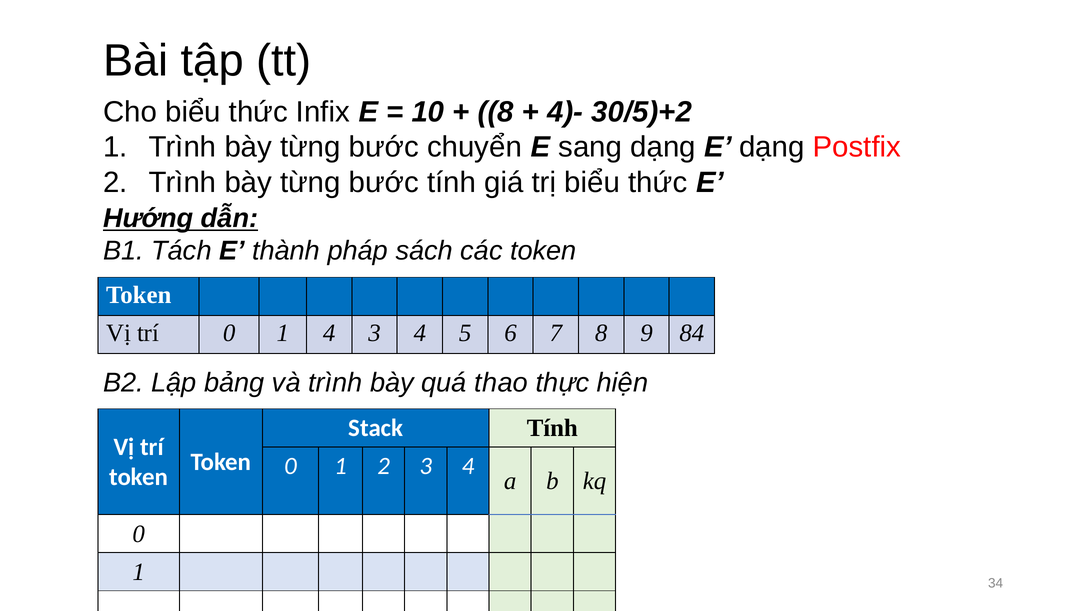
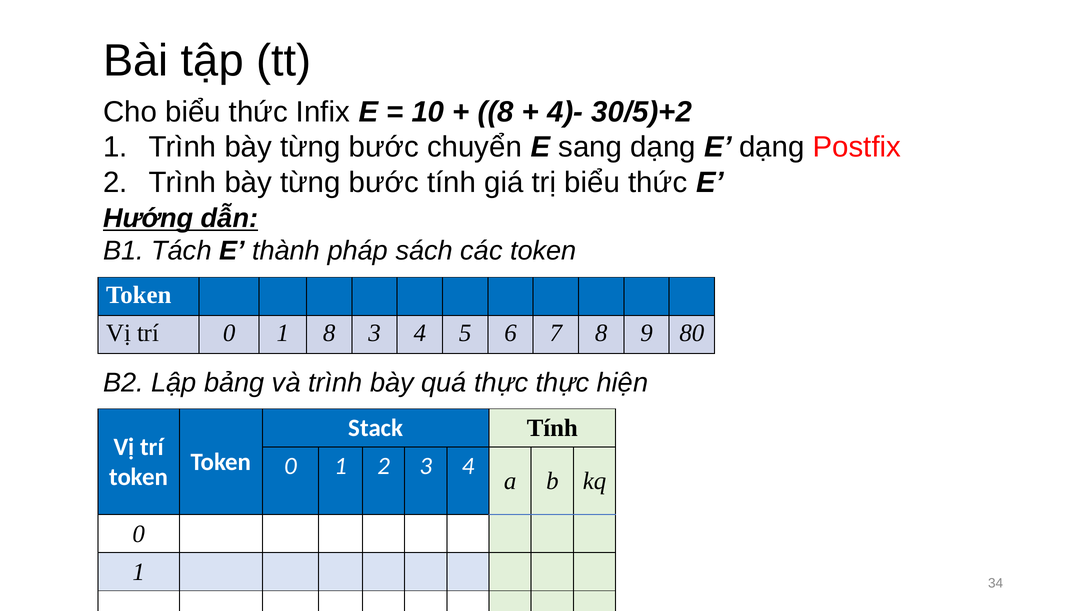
1 4: 4 -> 8 (329, 333)
84: 84 -> 80 (692, 333)
quá thao: thao -> thực (501, 383)
